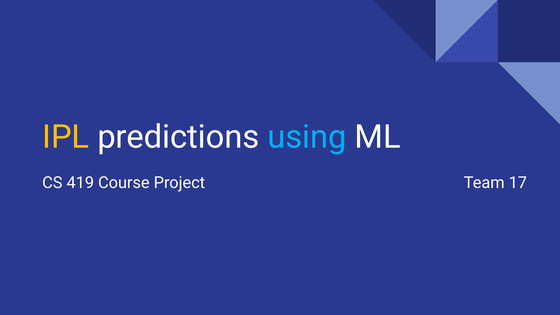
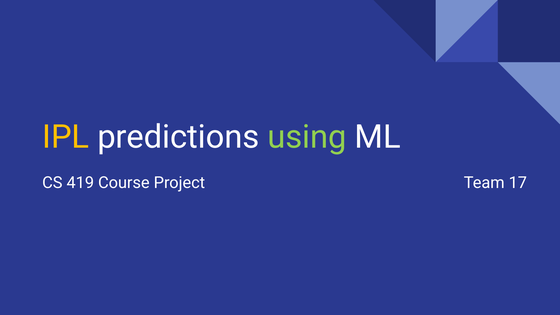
using colour: light blue -> light green (307, 137)
